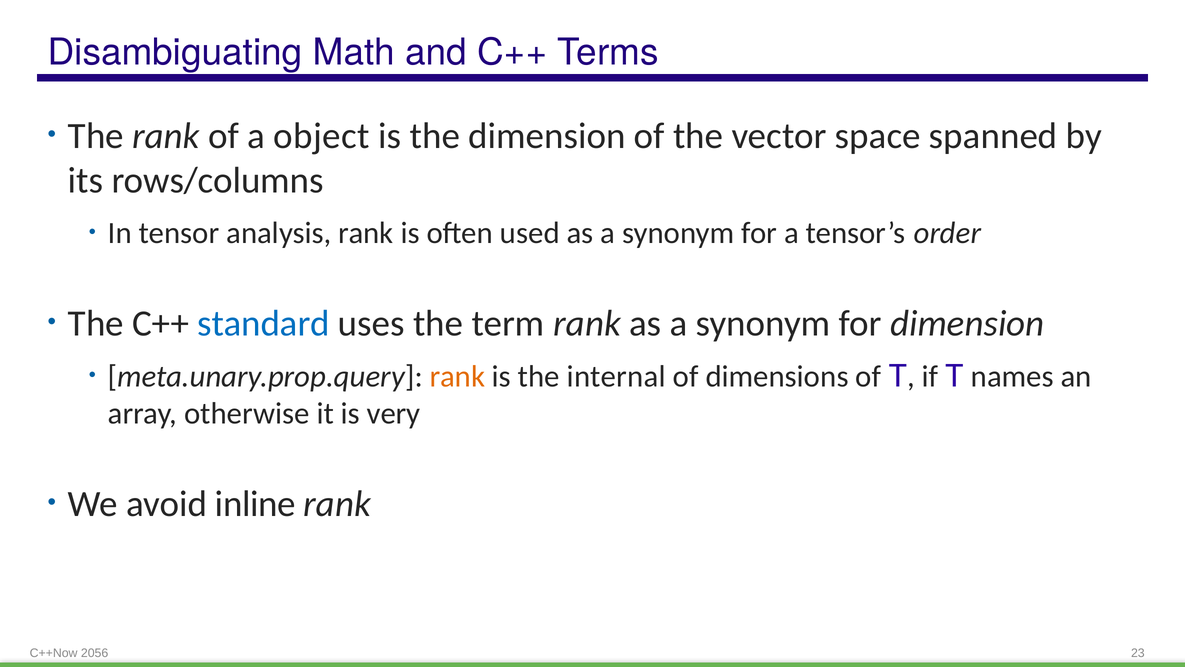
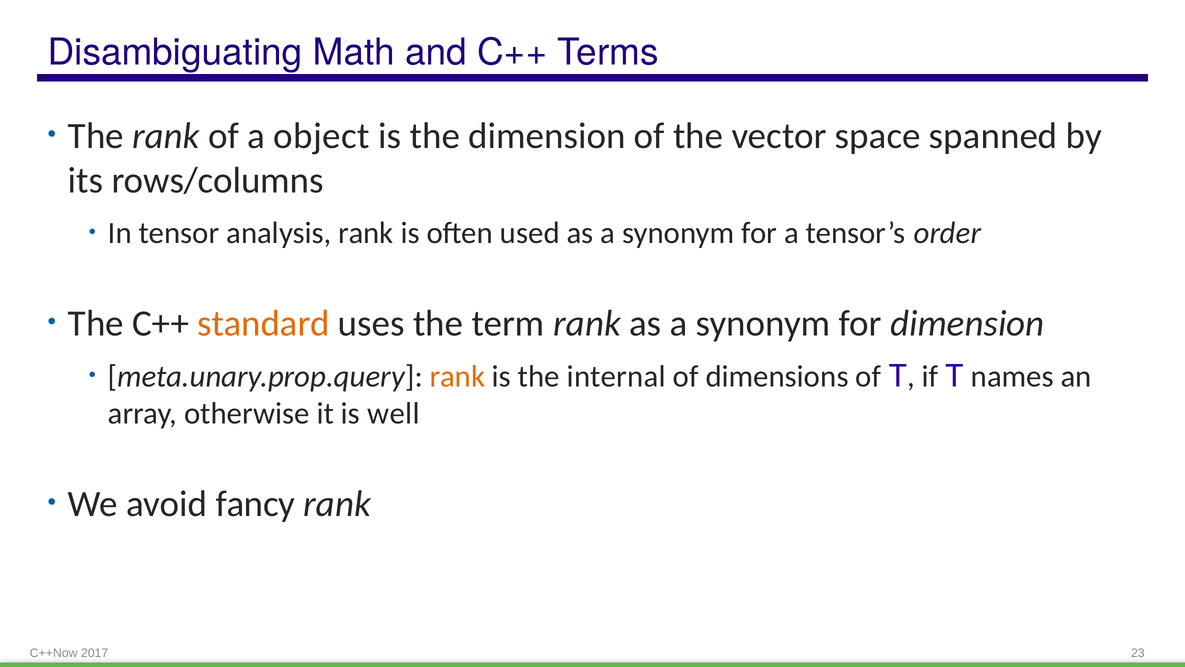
standard colour: blue -> orange (264, 324)
very: very -> well (393, 413)
inline: inline -> fancy (255, 504)
2056: 2056 -> 2017 (95, 653)
